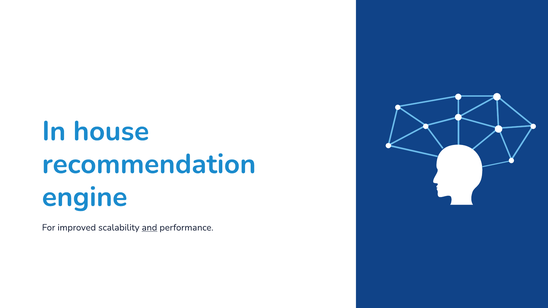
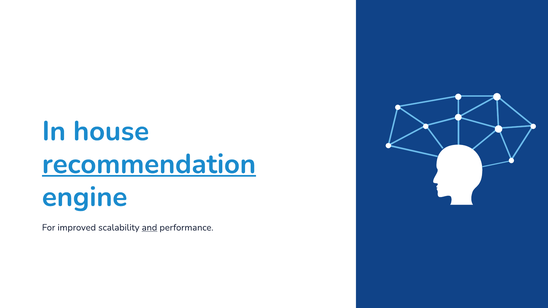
recommendation underline: none -> present (149, 164)
